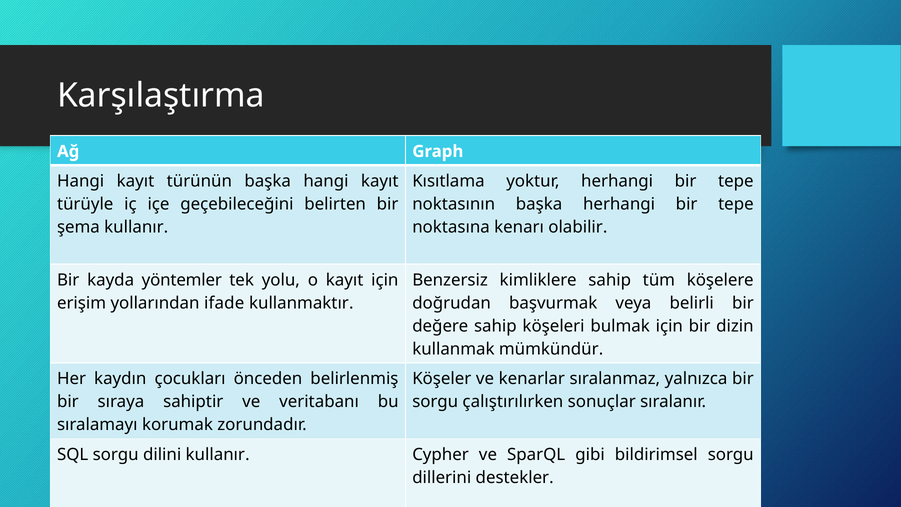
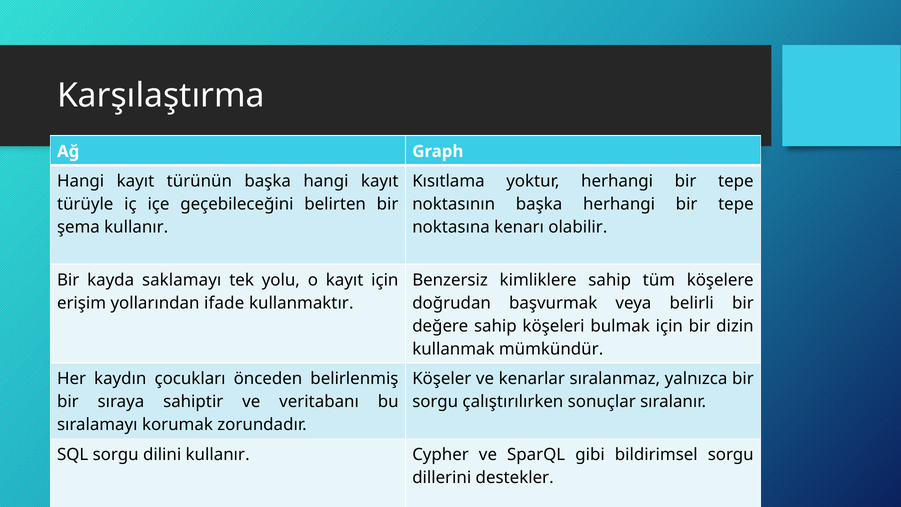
yöntemler: yöntemler -> saklamayı (182, 280)
